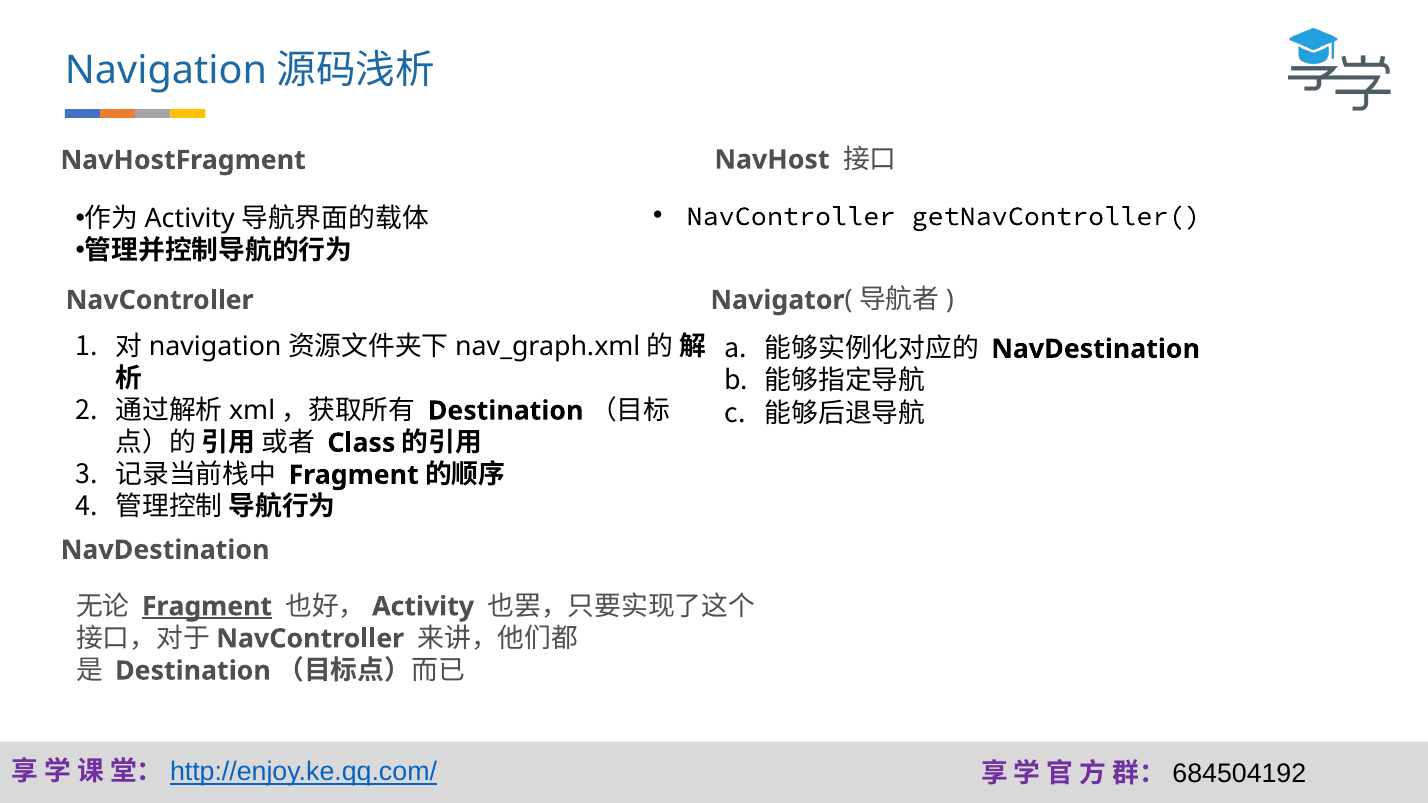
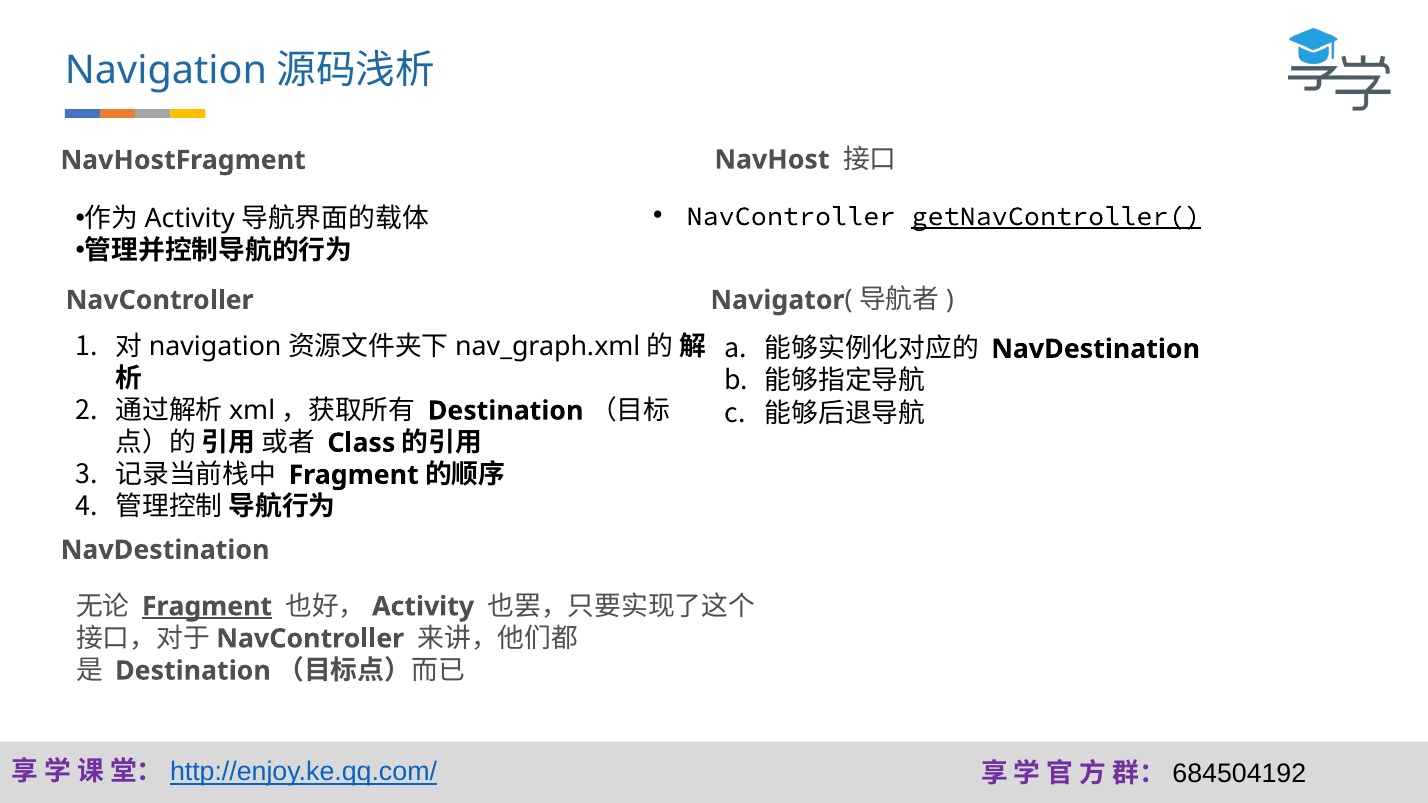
getNavController( underline: none -> present (1056, 216)
